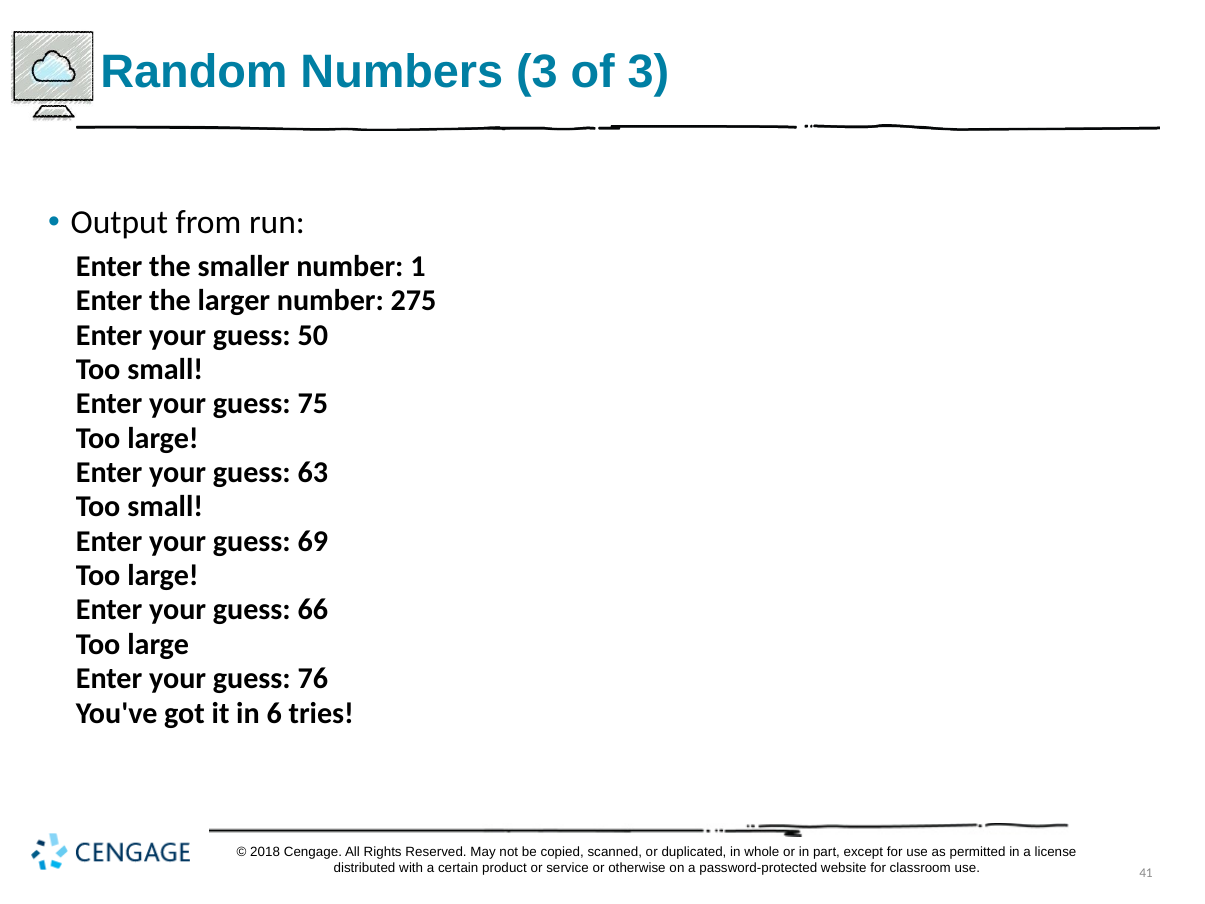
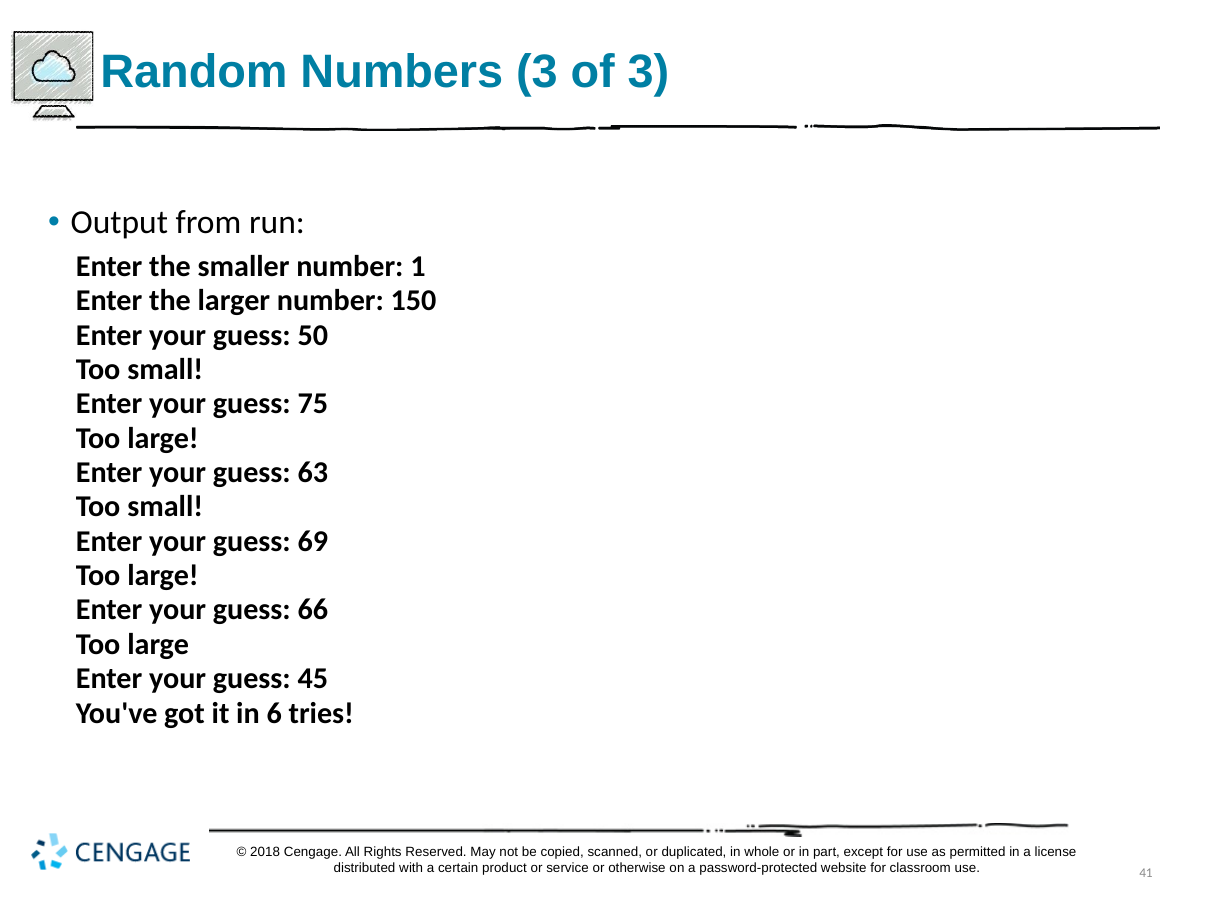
275: 275 -> 150 (414, 301)
76: 76 -> 45 (313, 679)
